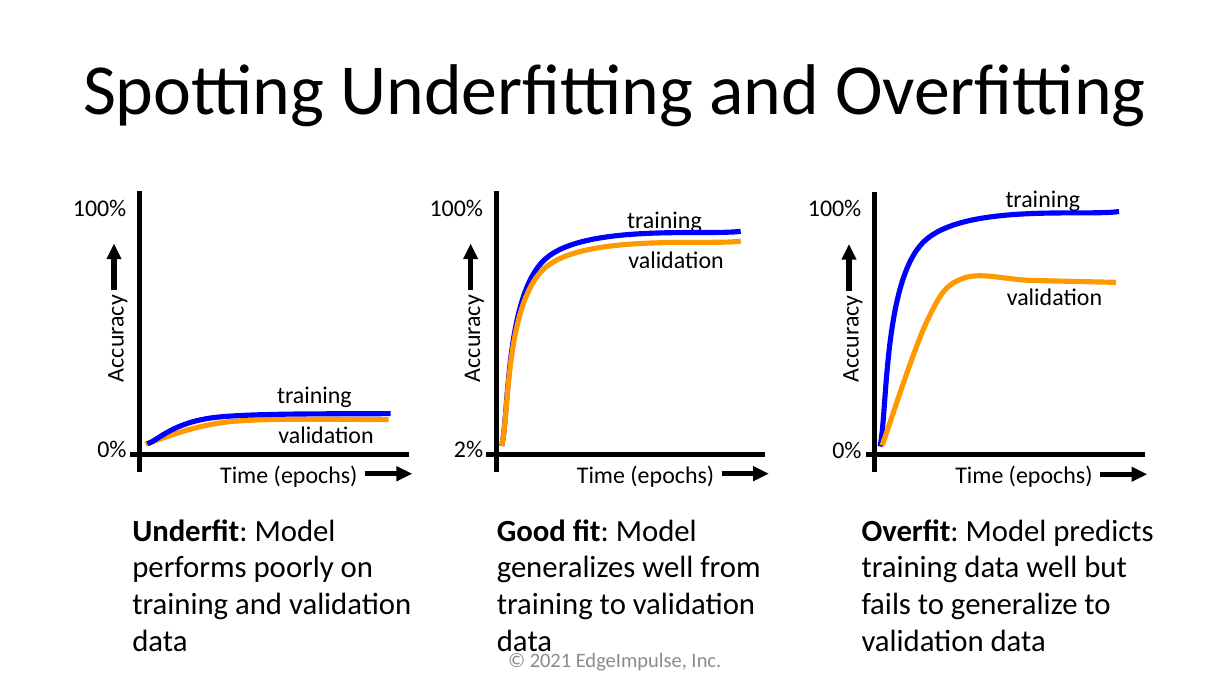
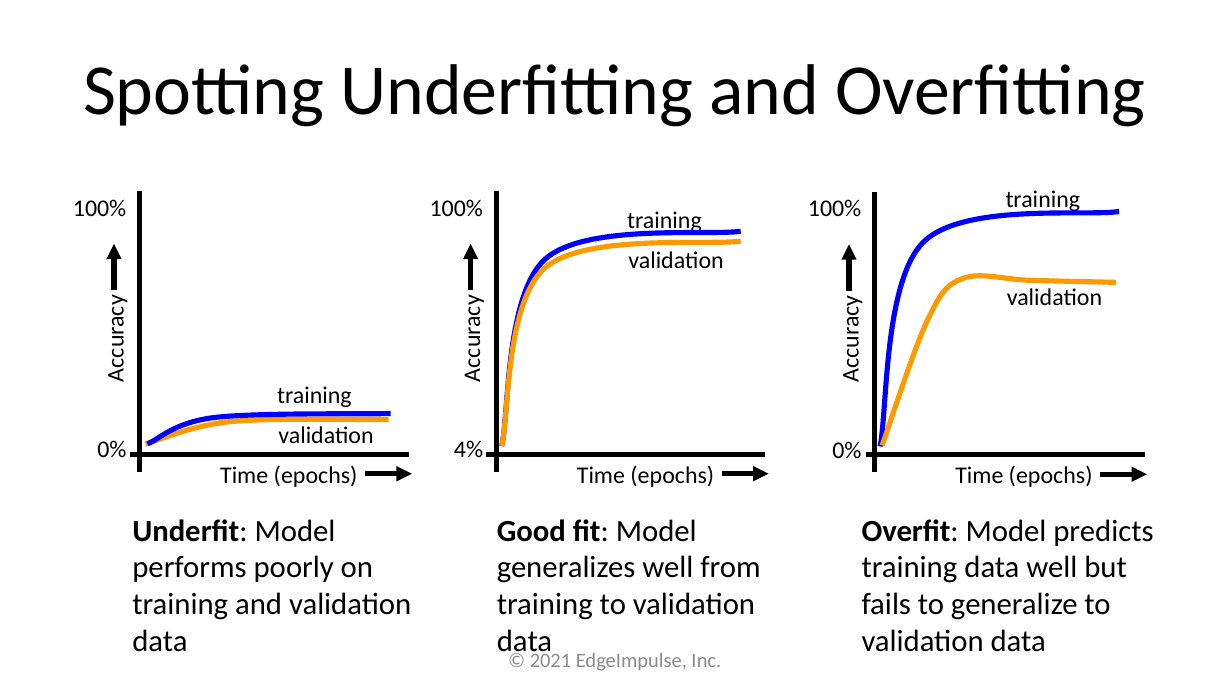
2%: 2% -> 4% (469, 450)
